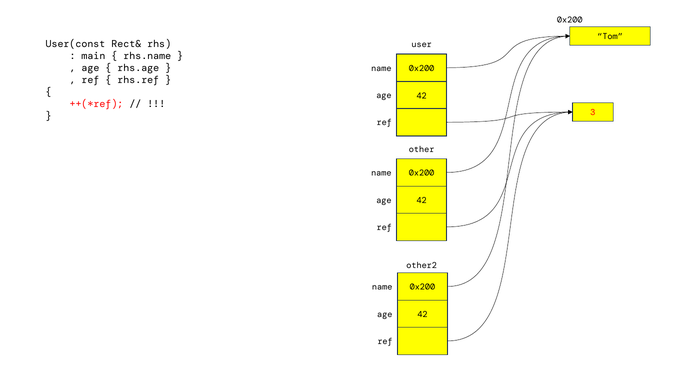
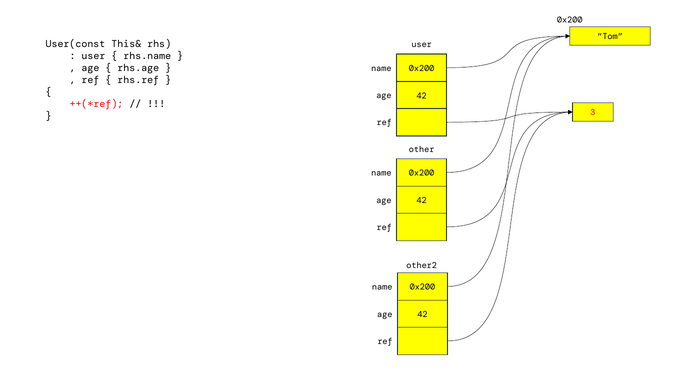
Rect&: Rect& -> This& (126, 44)
main: main -> user (93, 56)
